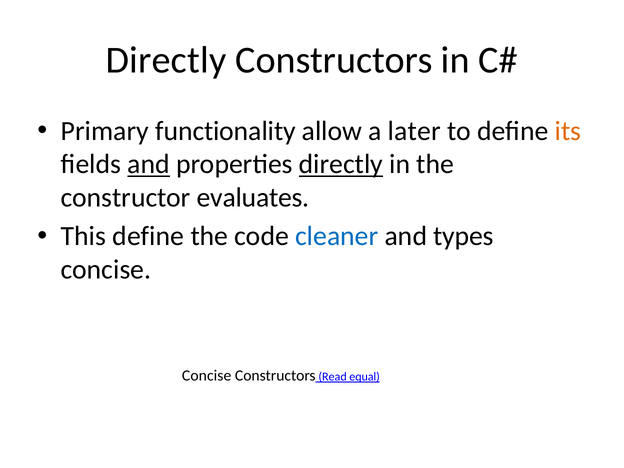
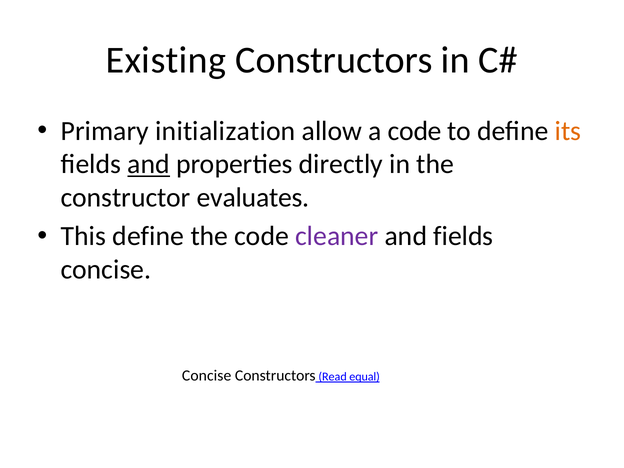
Directly: Directly -> Existing (166, 60)
functionality: functionality -> initialization (225, 131)
a later: later -> code (415, 131)
directly underline: present -> none (341, 164)
cleaner colour: blue -> purple (337, 236)
and types: types -> fields (463, 236)
